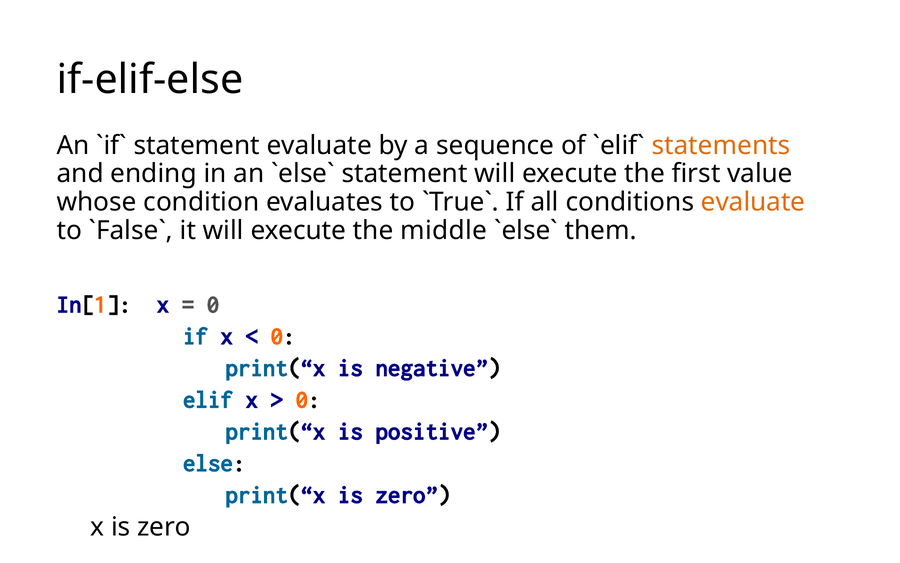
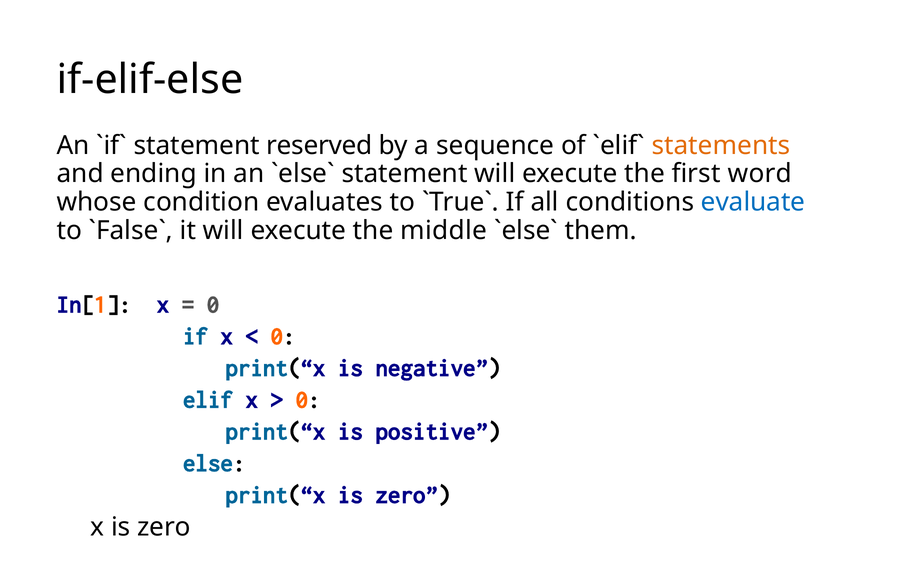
statement evaluate: evaluate -> reserved (319, 145)
value: value -> word (760, 174)
evaluate colour: orange -> blue (753, 202)
